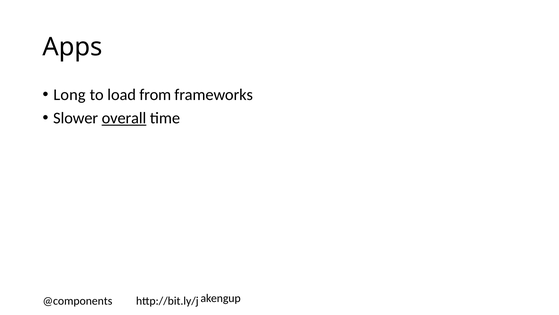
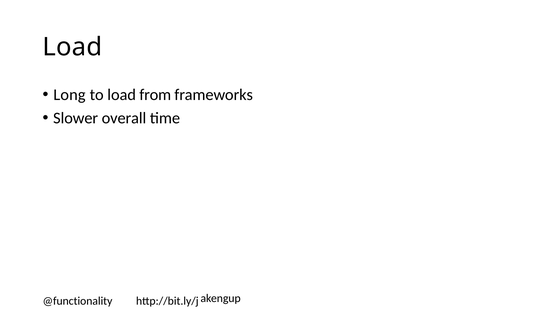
Apps: Apps -> Load (72, 47)
overall underline: present -> none (124, 118)
@components: @components -> @functionality (77, 300)
